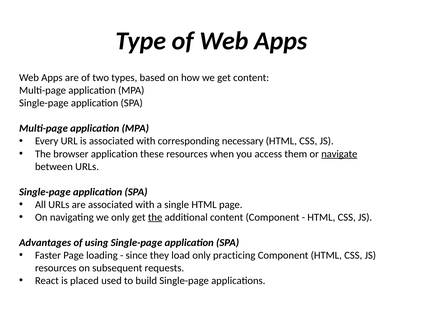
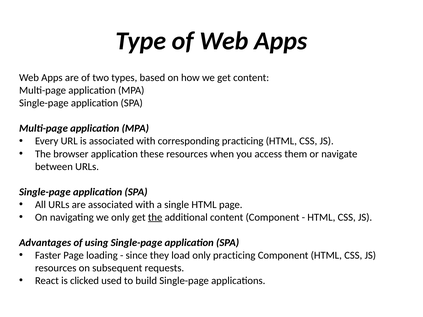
corresponding necessary: necessary -> practicing (243, 141)
navigate underline: present -> none (339, 154)
placed: placed -> clicked (85, 281)
